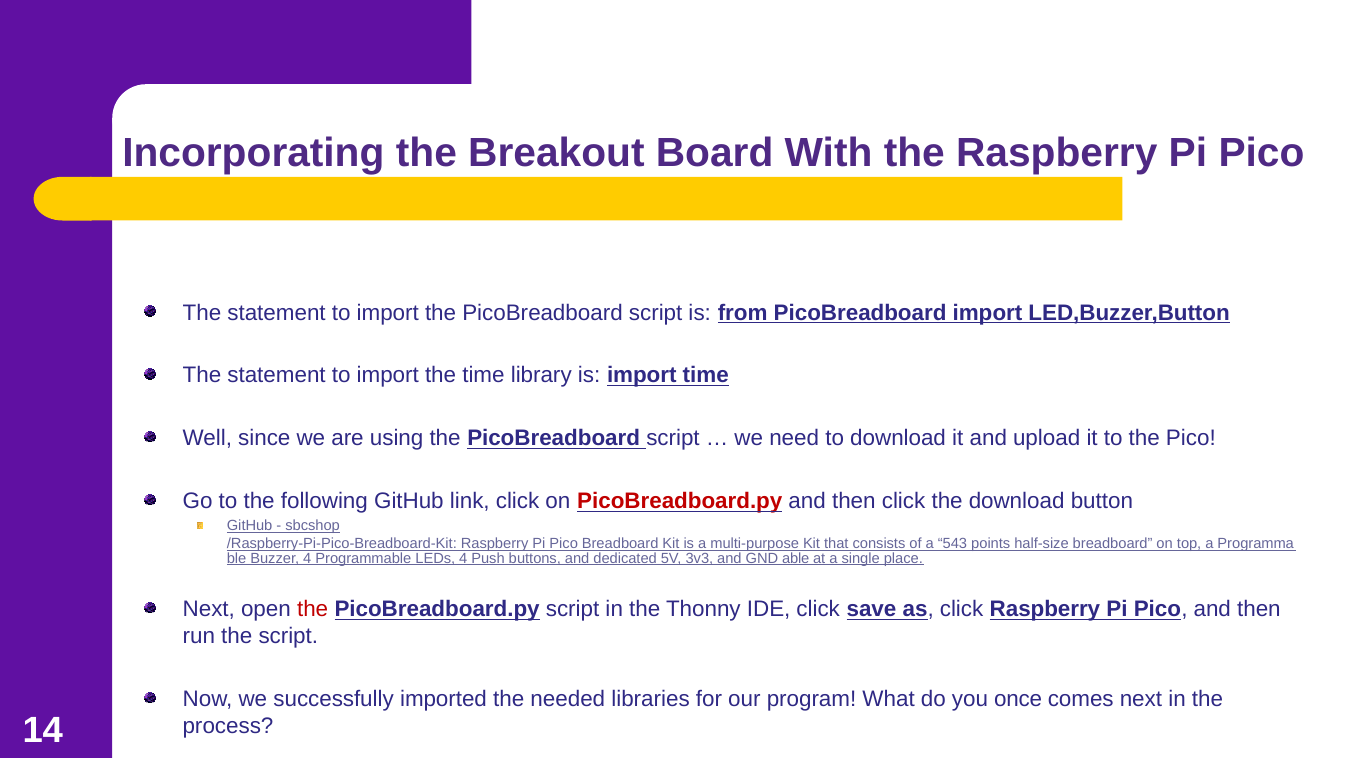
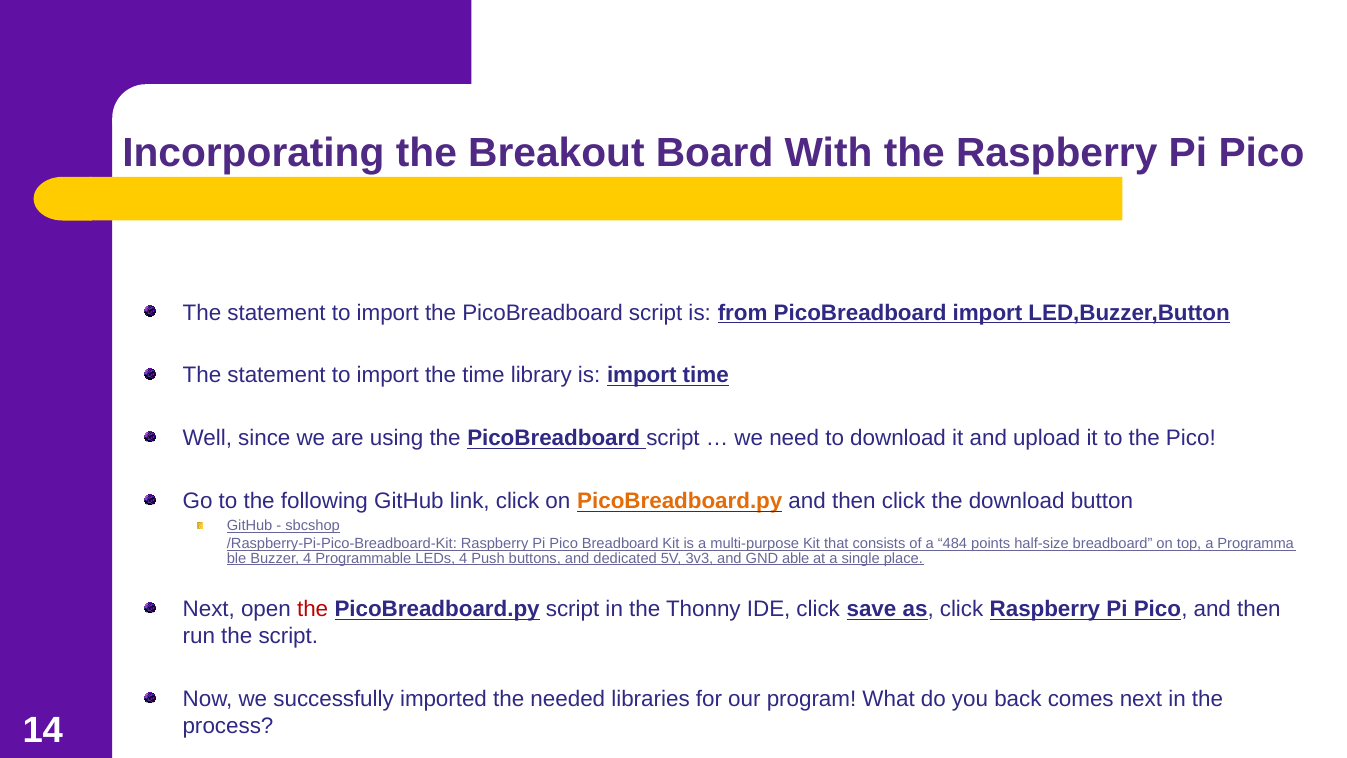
PicoBreadboard.py colour: red -> orange (680, 501)
543: 543 -> 484 (952, 543)
once: once -> back (1018, 699)
